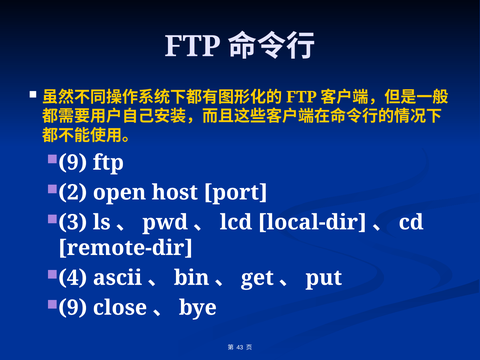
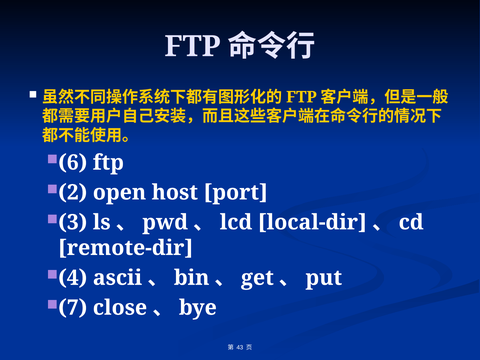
9: 9 -> 6 (73, 163)
9: 9 -> 7 (73, 308)
